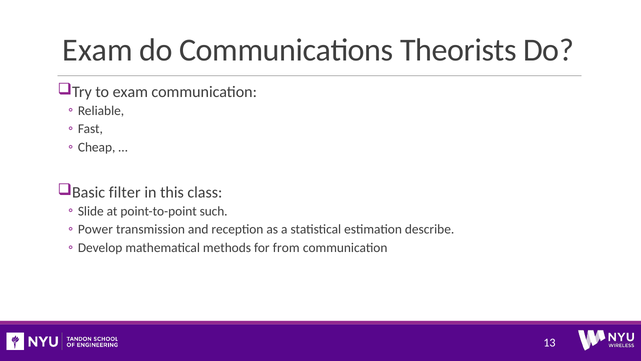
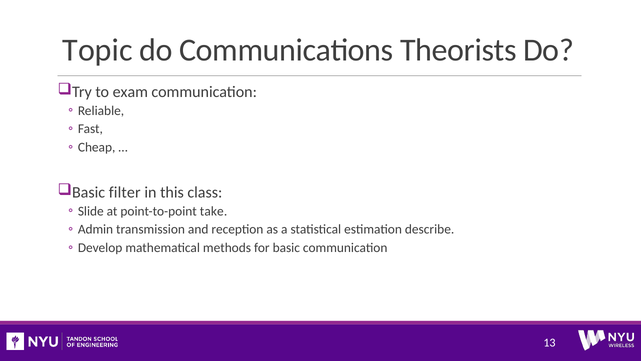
Exam: Exam -> Topic (98, 50)
such: such -> take (214, 211)
Power: Power -> Admin (96, 229)
for from: from -> basic (286, 248)
